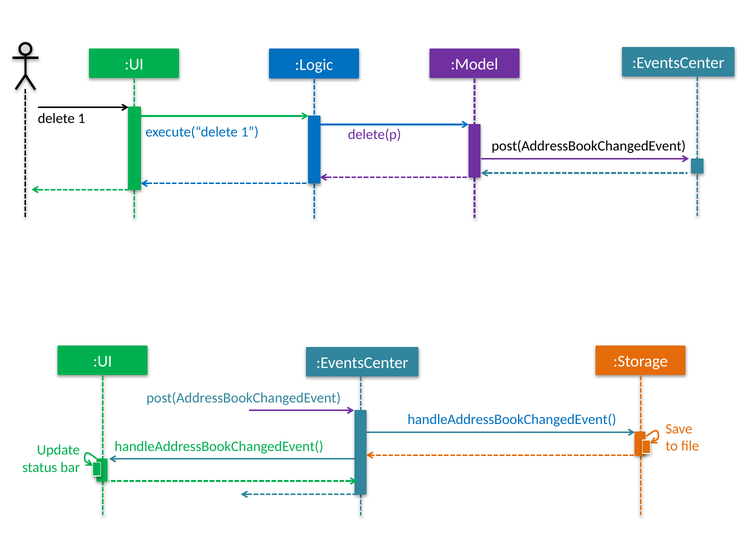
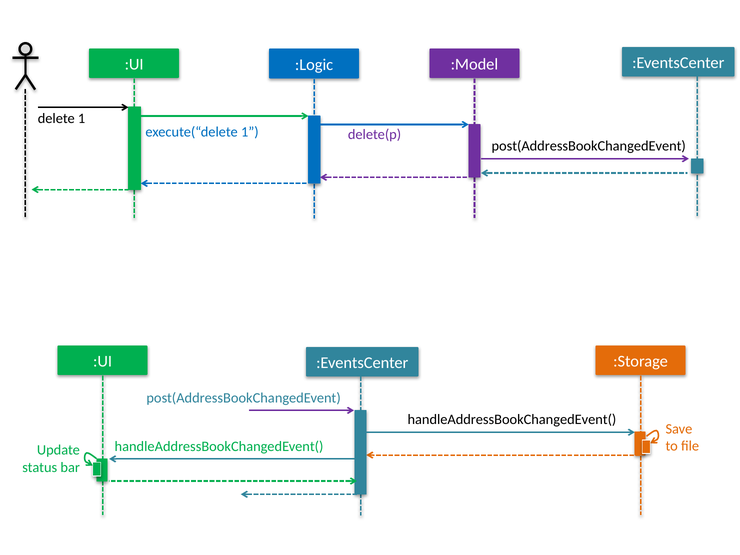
handleAddressBookChangedEvent( colour: blue -> black (512, 420)
